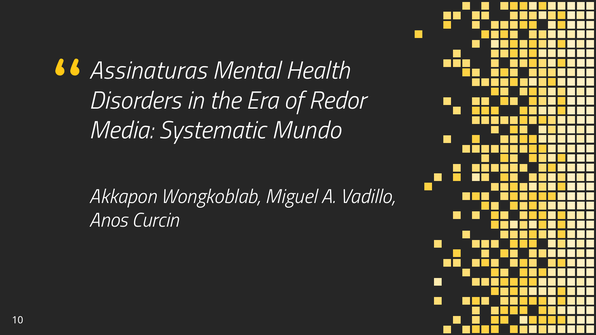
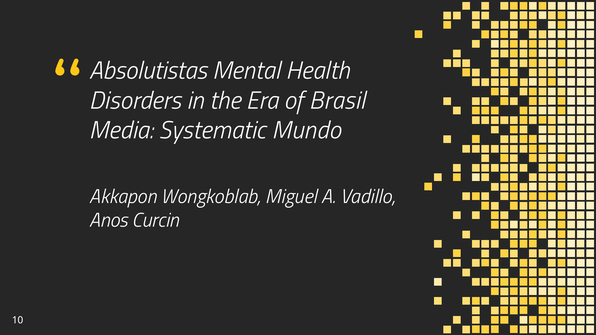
Assinaturas: Assinaturas -> Absolutistas (148, 71)
Redor: Redor -> Brasil (337, 101)
